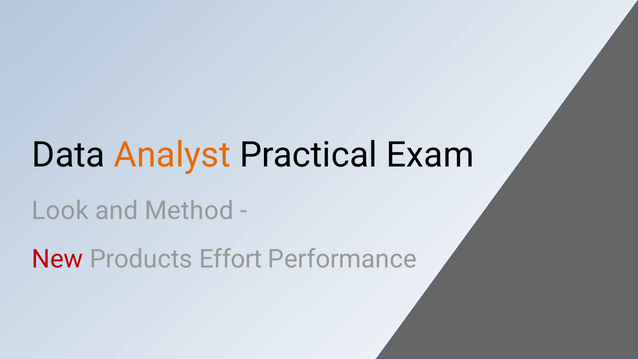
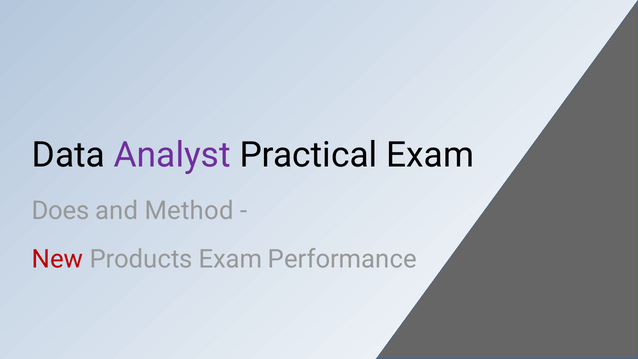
Analyst colour: orange -> purple (172, 155)
Look: Look -> Does (61, 211)
Products Effort: Effort -> Exam (230, 259)
